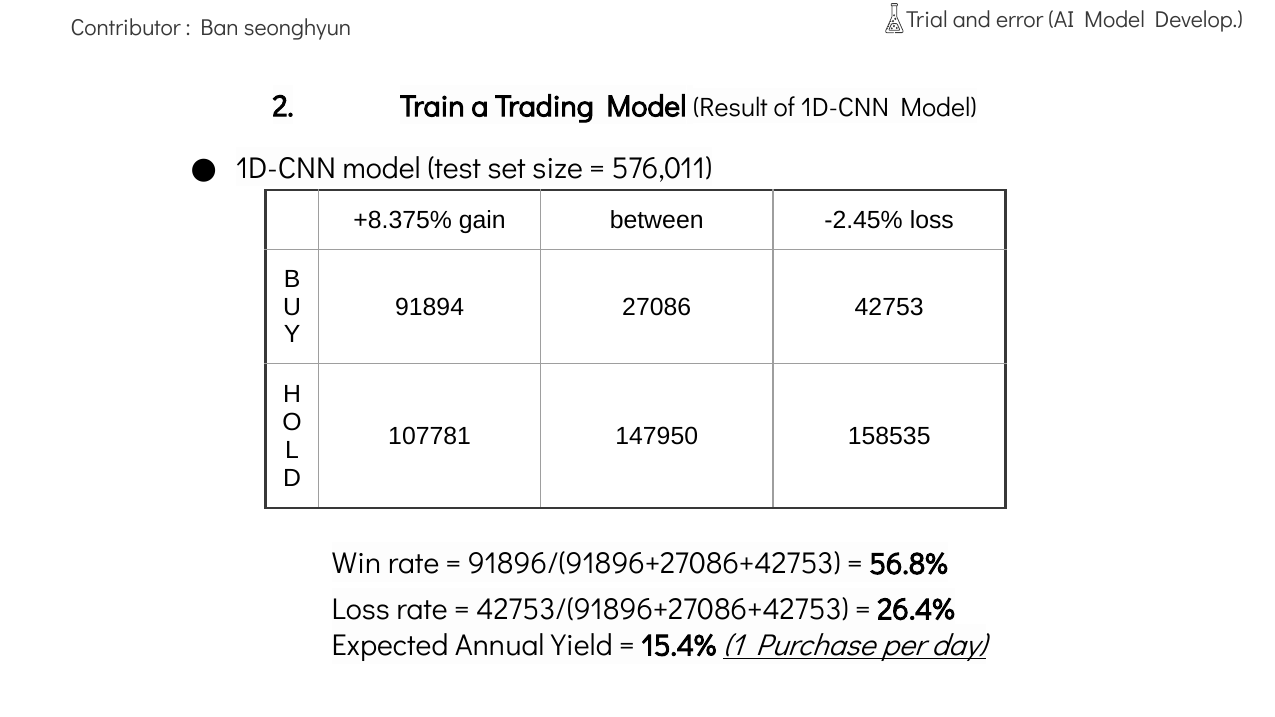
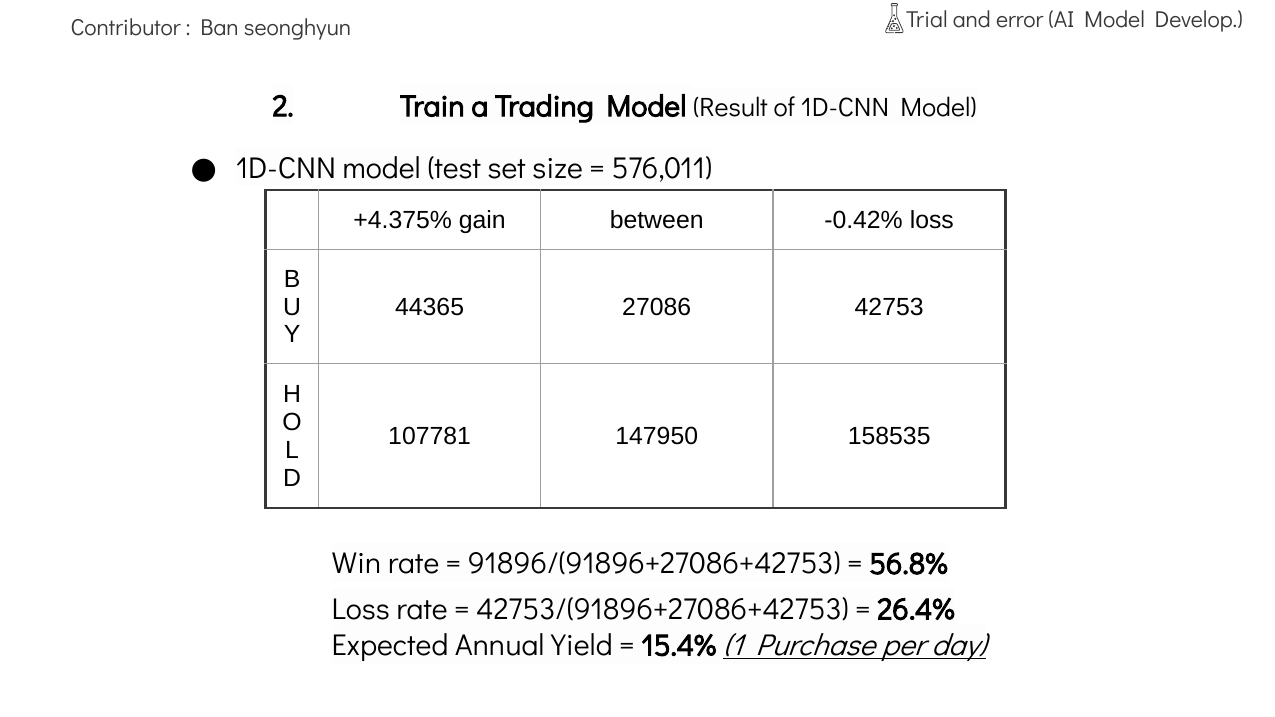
+8.375%: +8.375% -> +4.375% (403, 220)
-2.45%: -2.45% -> -0.42% (864, 220)
91894: 91894 -> 44365 (430, 307)
